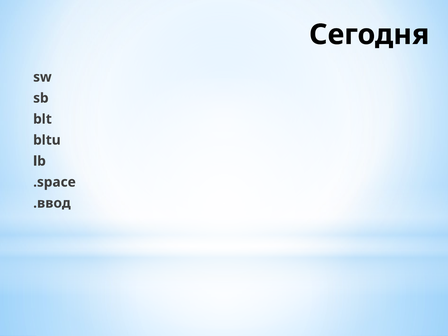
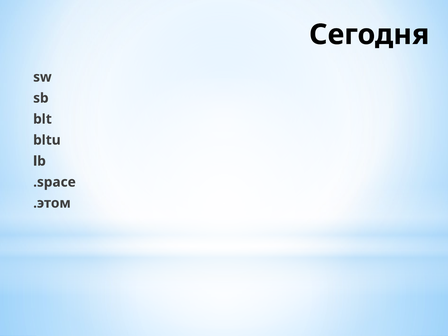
.ввод: .ввод -> .этом (52, 203)
